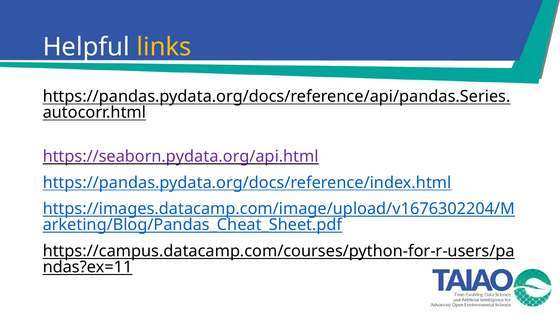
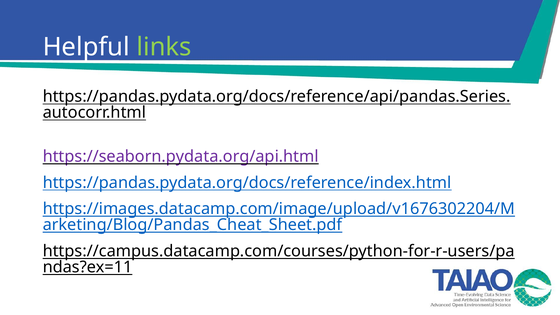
links colour: yellow -> light green (164, 47)
